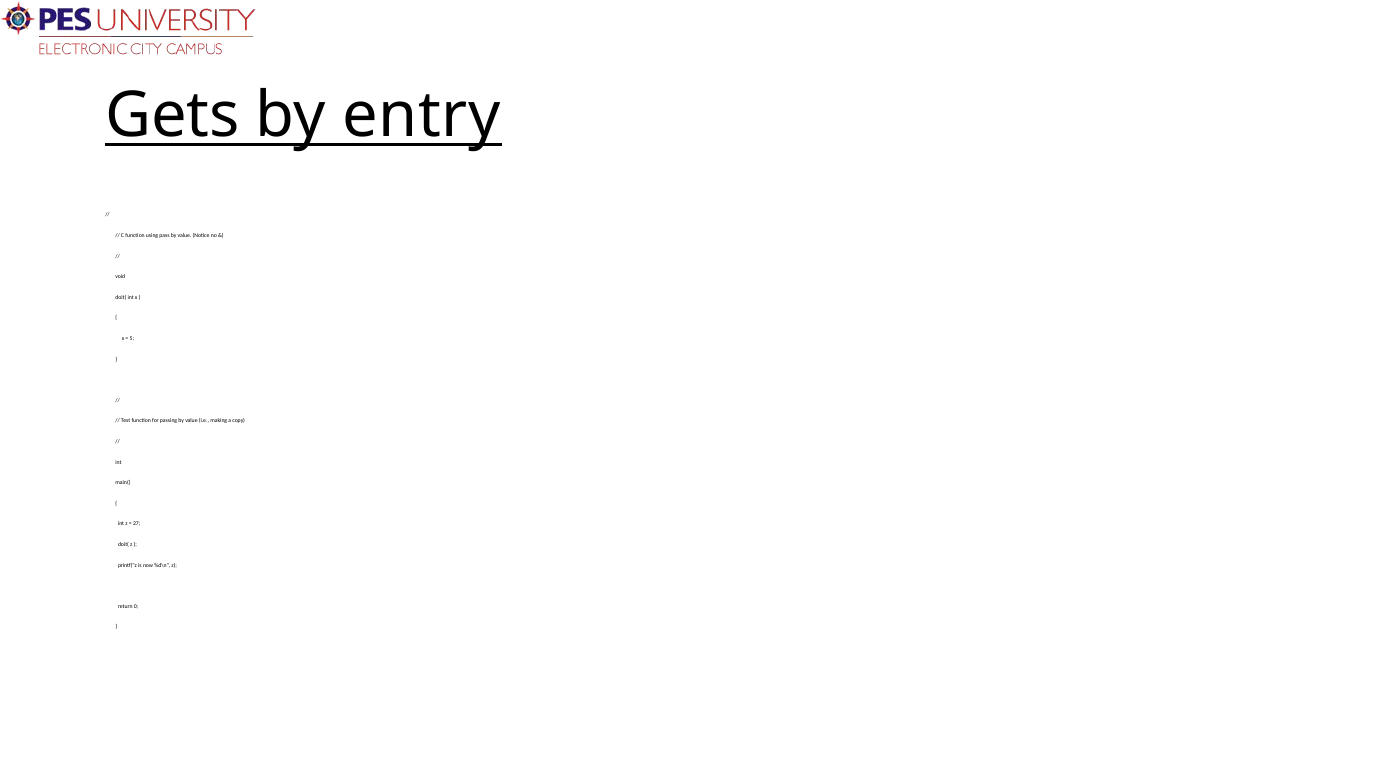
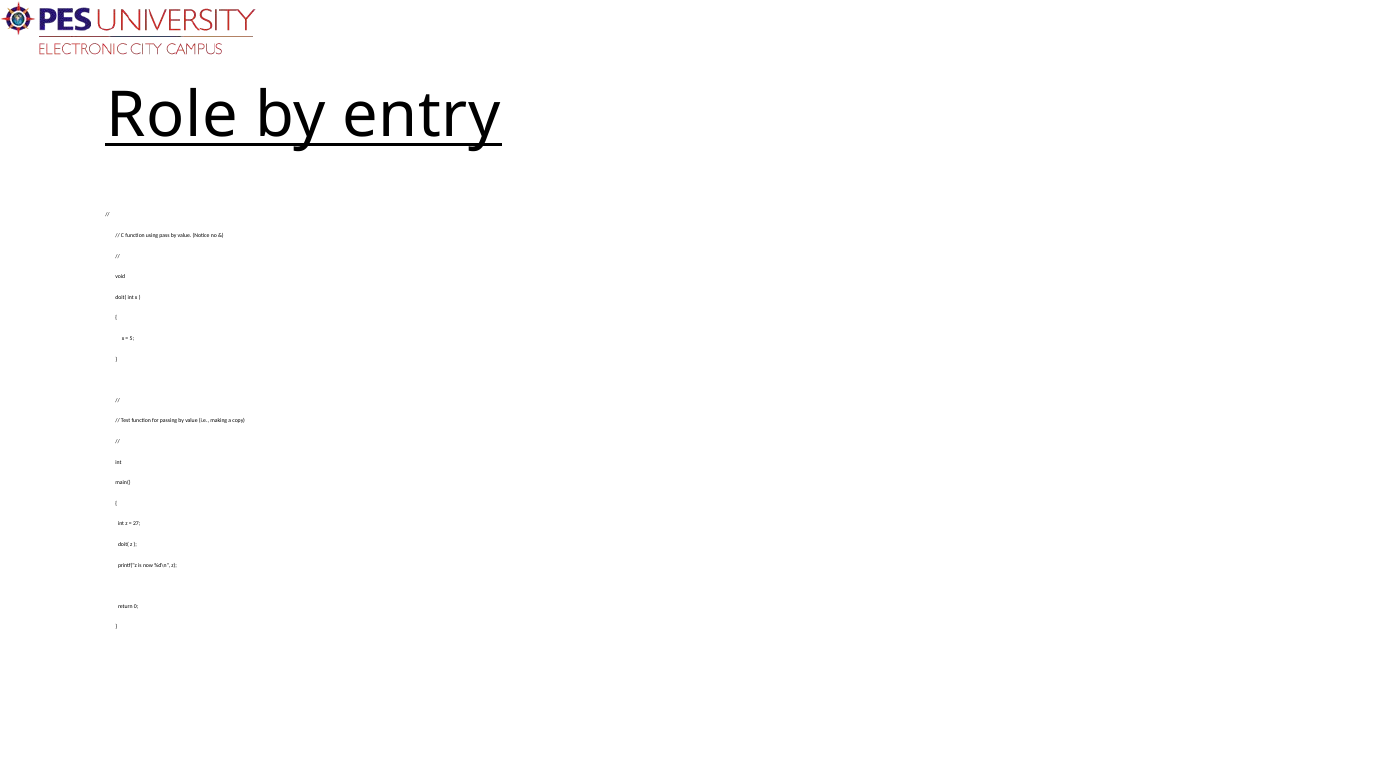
Gets: Gets -> Role (172, 116)
